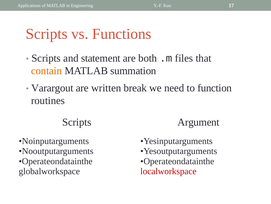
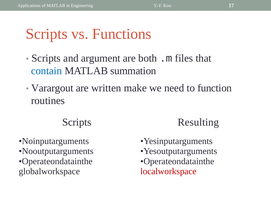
statement: statement -> argument (101, 58)
contain colour: orange -> blue (47, 70)
break: break -> make (135, 88)
Argument: Argument -> Resulting (198, 122)
